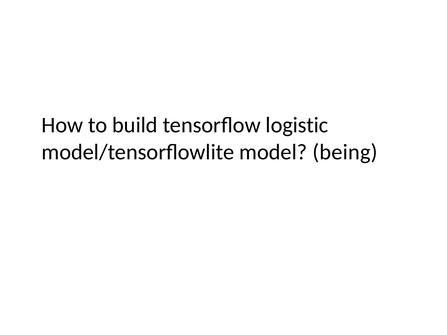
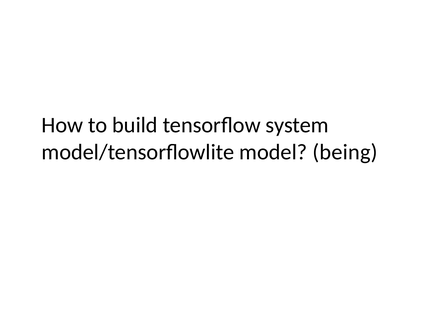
logistic: logistic -> system (297, 125)
